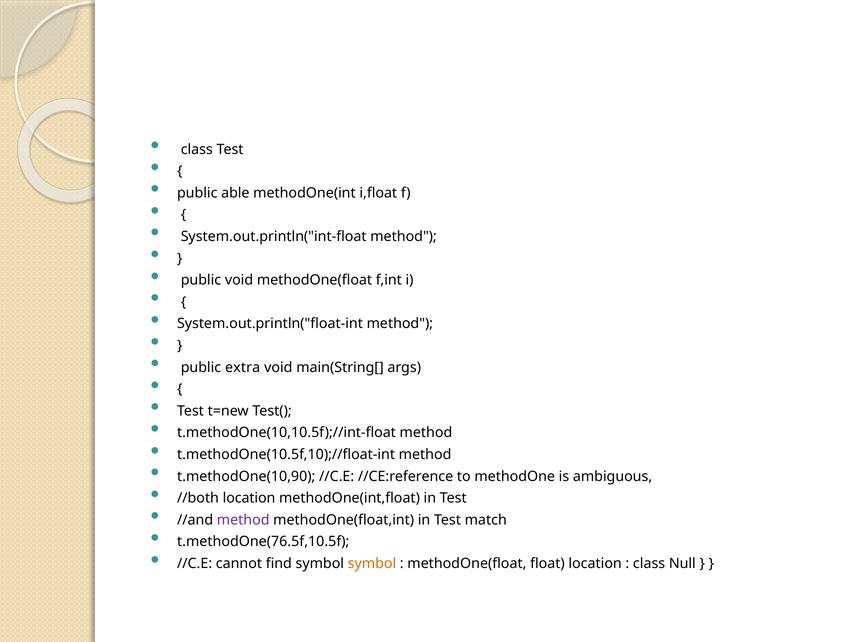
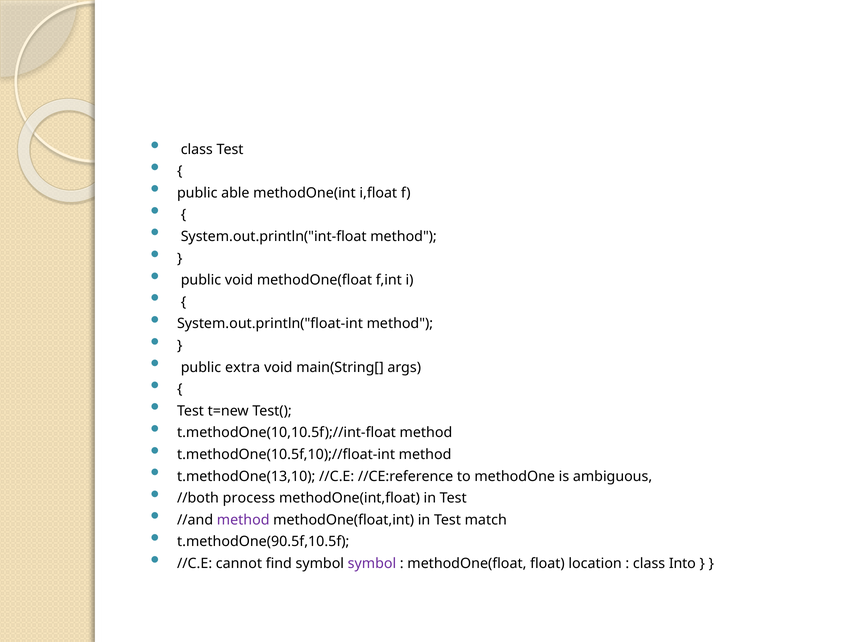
t.methodOne(10,90: t.methodOne(10,90 -> t.methodOne(13,10 (246, 476)
//both location: location -> process (249, 498)
t.methodOne(76.5f,10.5f: t.methodOne(76.5f,10.5f -> t.methodOne(90.5f,10.5f (263, 542)
symbol colour: orange -> purple (372, 564)
Null: Null -> Into (682, 564)
